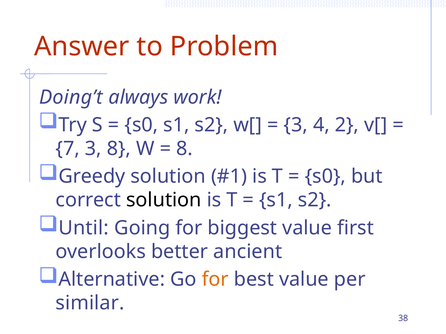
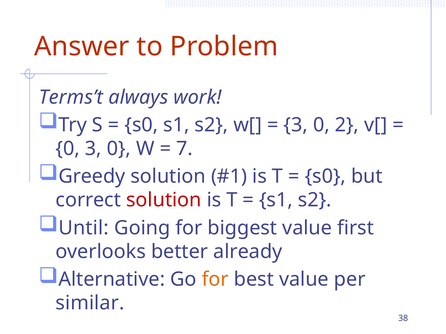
Doing’t: Doing’t -> Terms’t (71, 97)
4: 4 -> 0 (321, 125)
7: 7 -> 0 (68, 149)
8: 8 -> 0 (119, 149)
8: 8 -> 7 (185, 149)
solution colour: black -> red (164, 200)
ancient: ancient -> already (248, 252)
